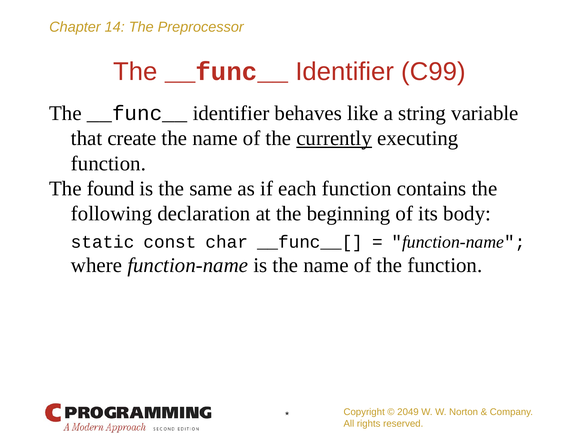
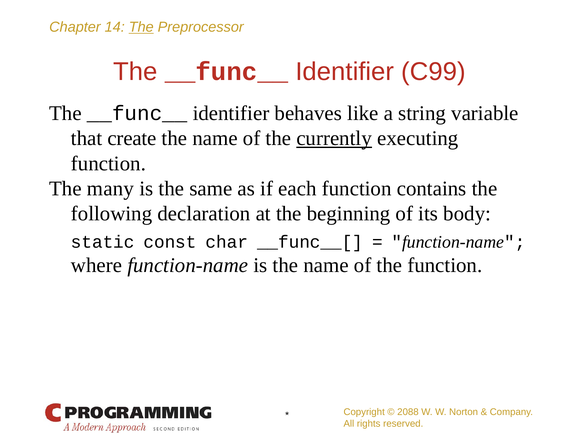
The underline: none -> present (141, 27)
found: found -> many (110, 189)
2049: 2049 -> 2088 (408, 412)
